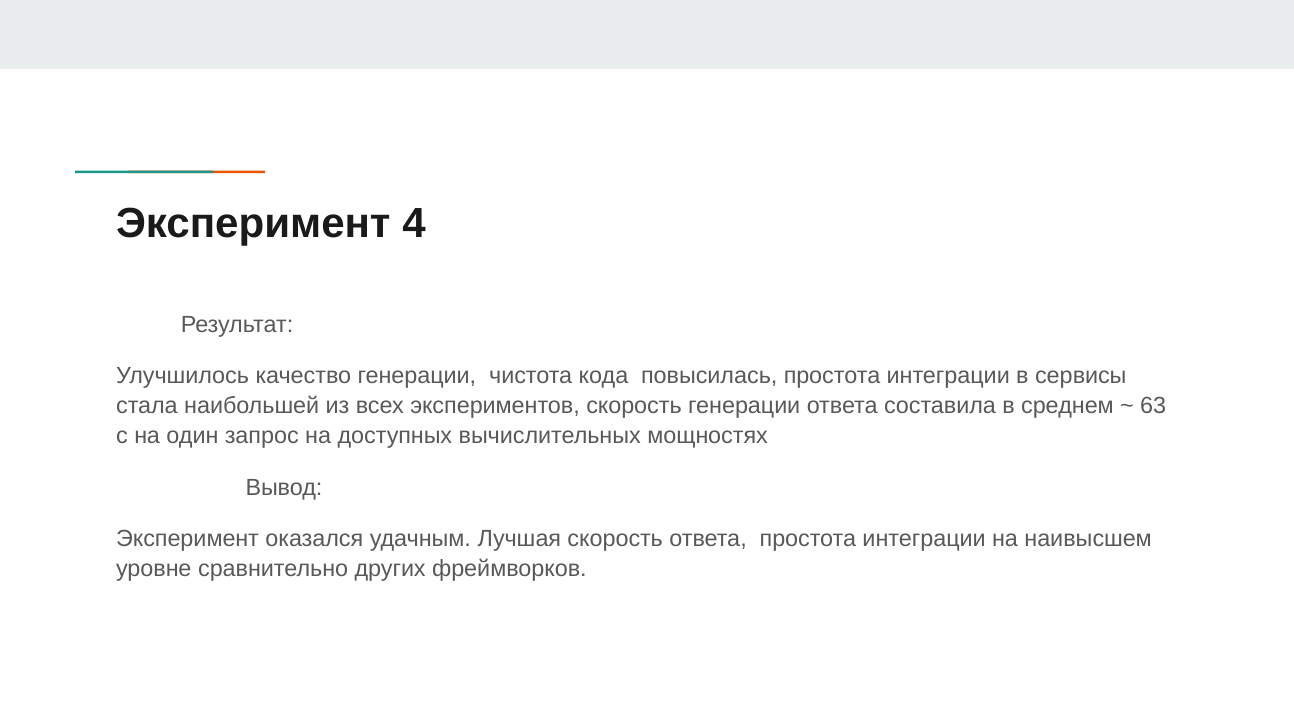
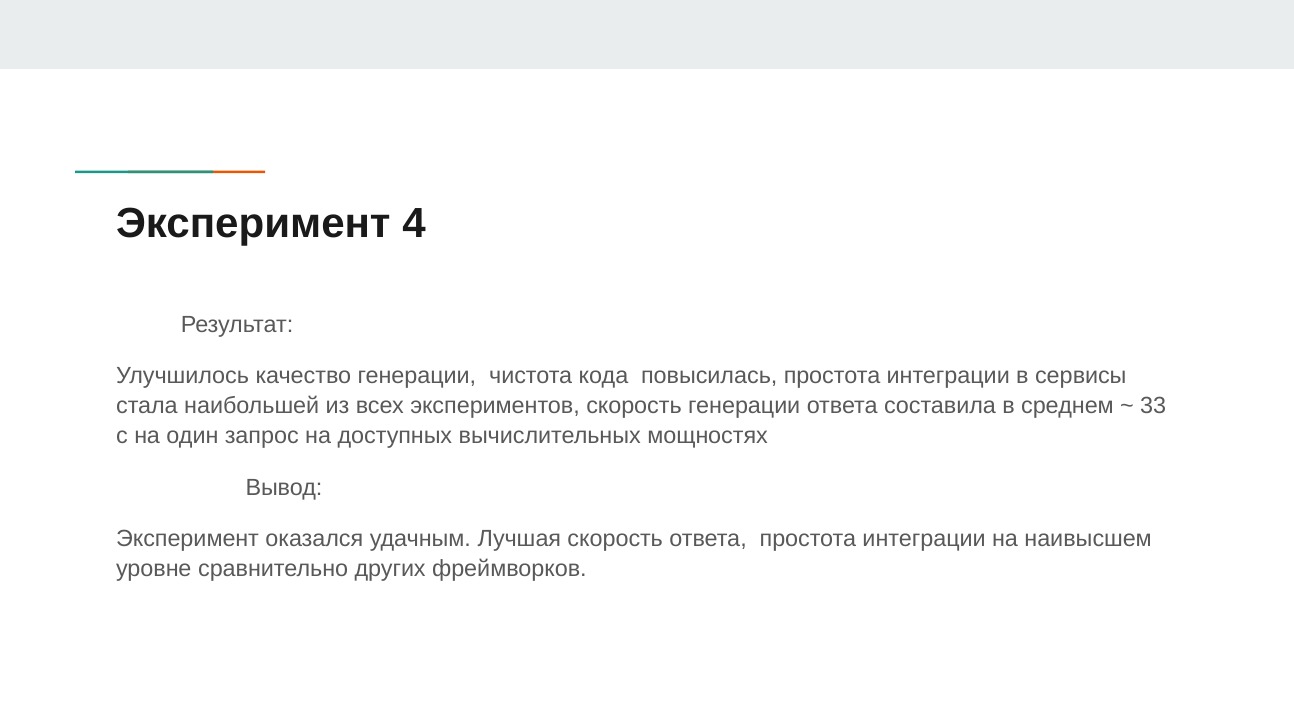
63: 63 -> 33 (1153, 406)
